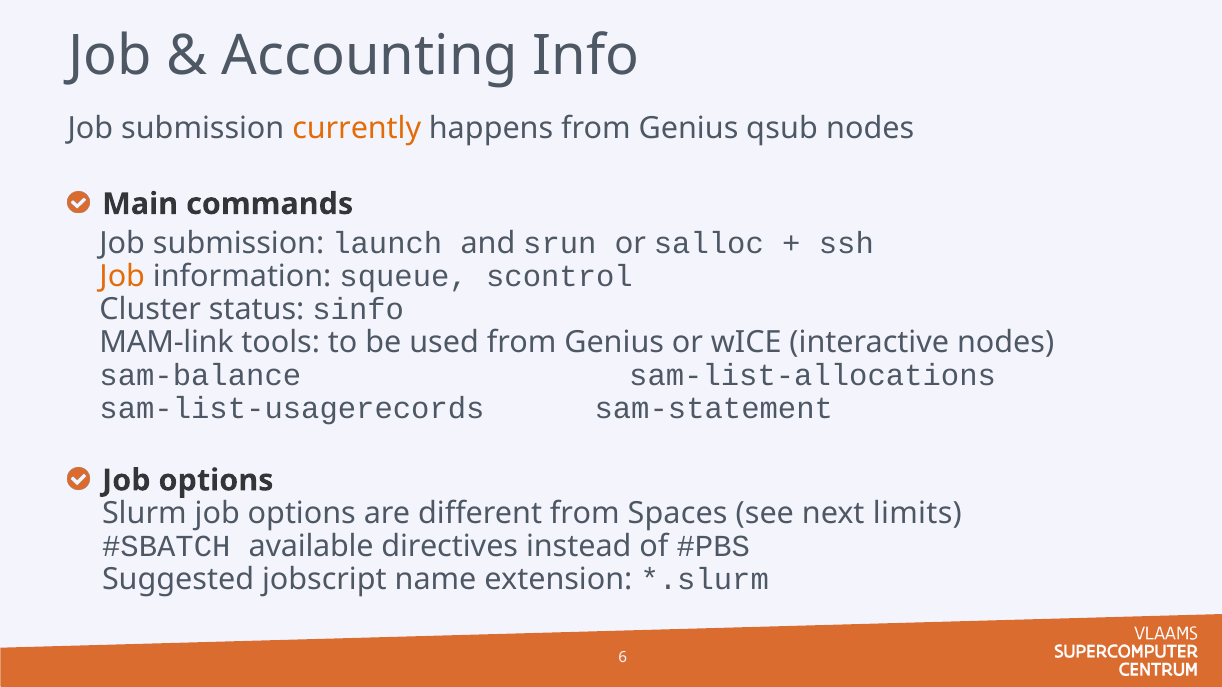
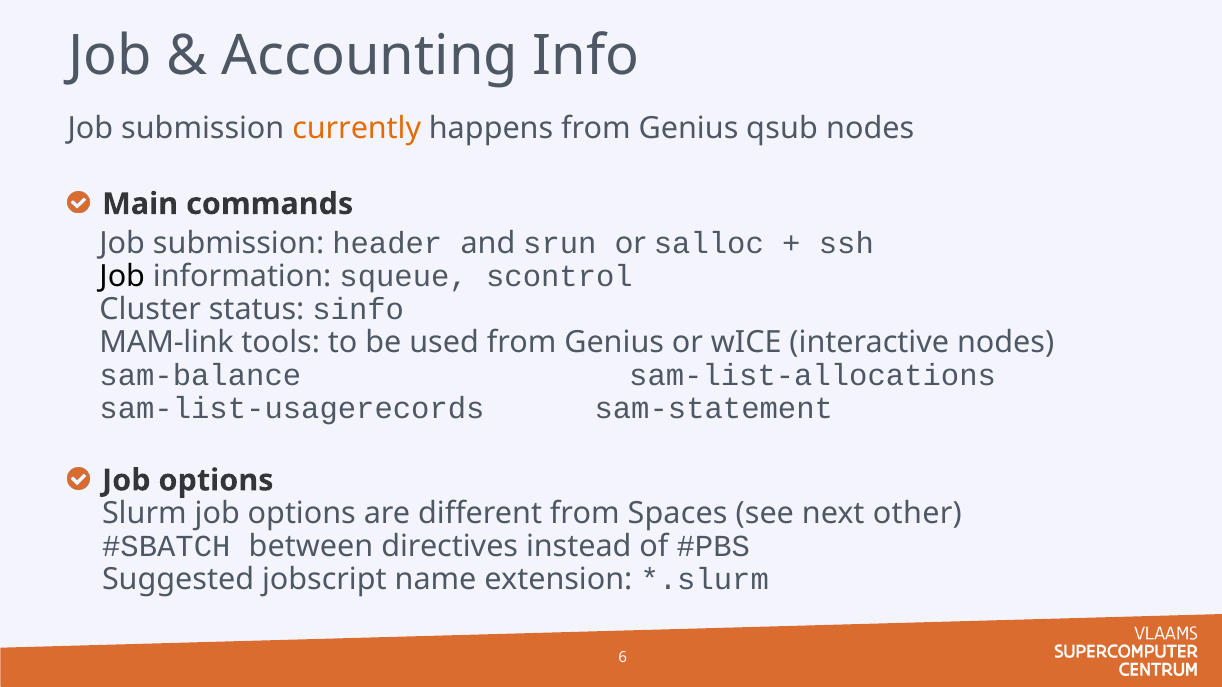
launch: launch -> header (387, 243)
Job colour: orange -> black (122, 276)
limits: limits -> other (917, 514)
available: available -> between (311, 547)
